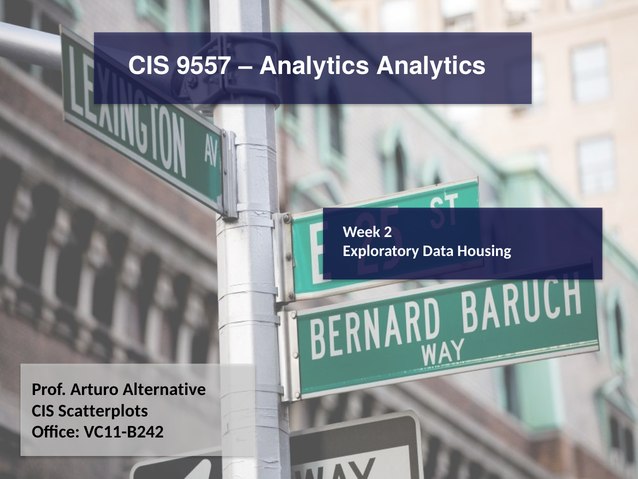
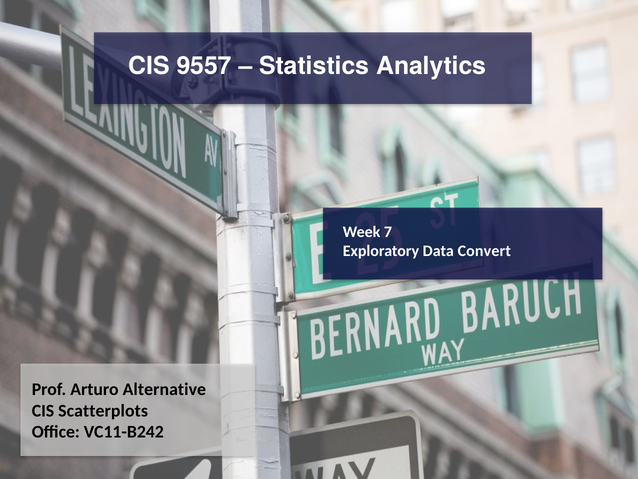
Analytics: Analytics -> Statistics (314, 66)
2: 2 -> 7 (388, 232)
Housing: Housing -> Convert (484, 251)
